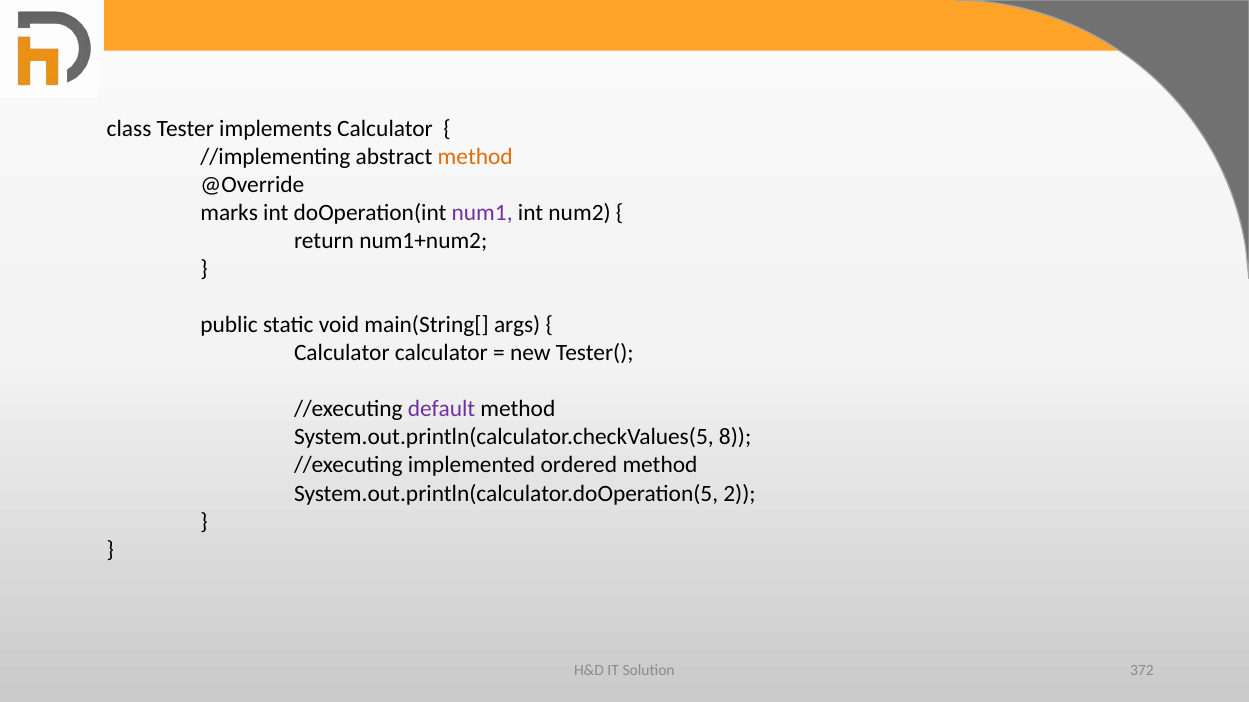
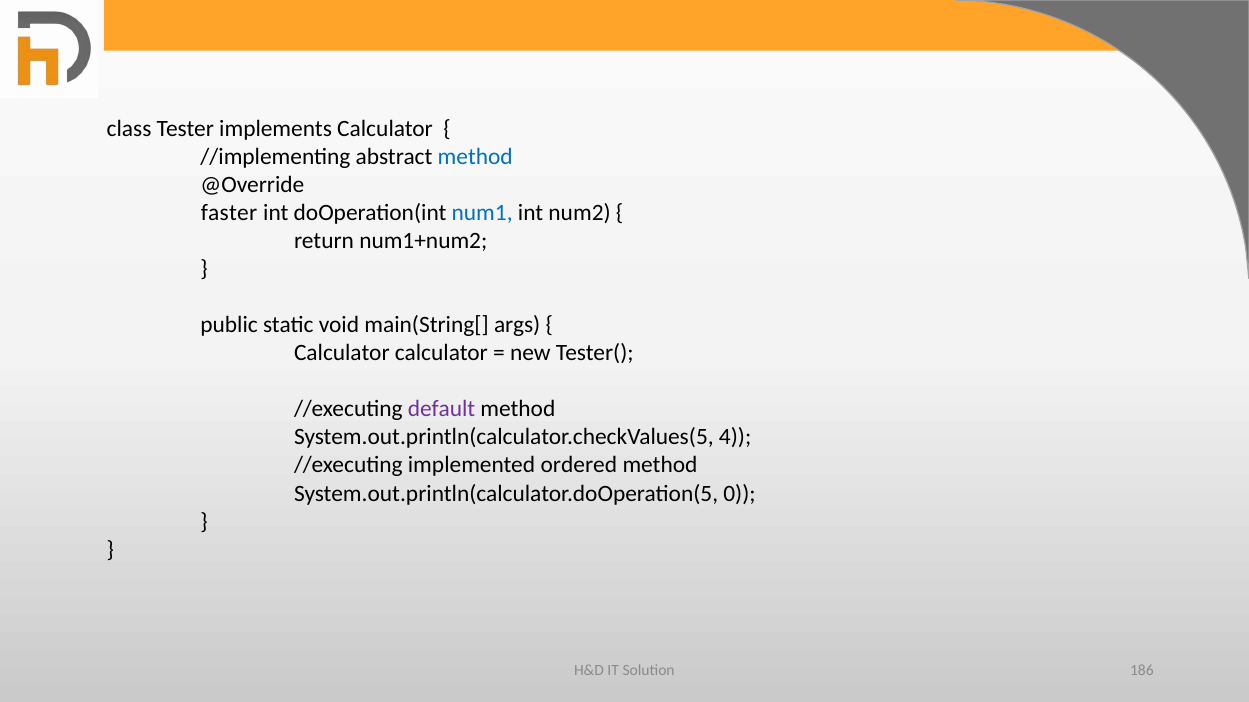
method colour: orange -> blue (475, 156)
marks: marks -> faster (229, 213)
num1 colour: purple -> blue (482, 213)
8: 8 -> 4 (735, 438)
2: 2 -> 0 (740, 494)
372: 372 -> 186 (1142, 671)
